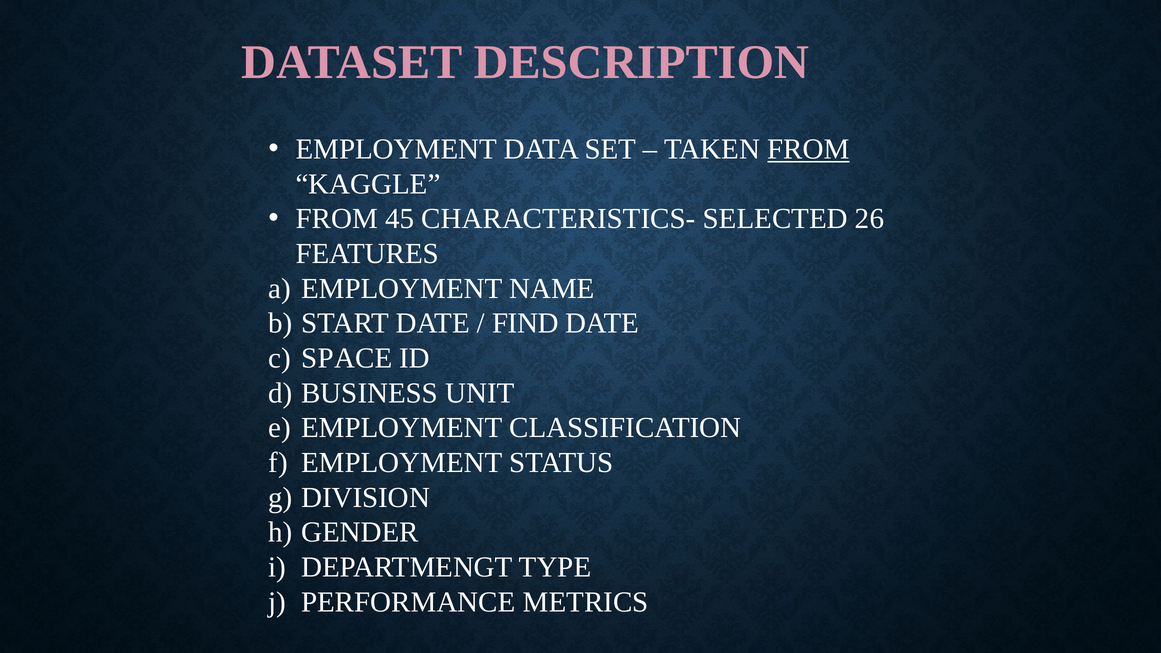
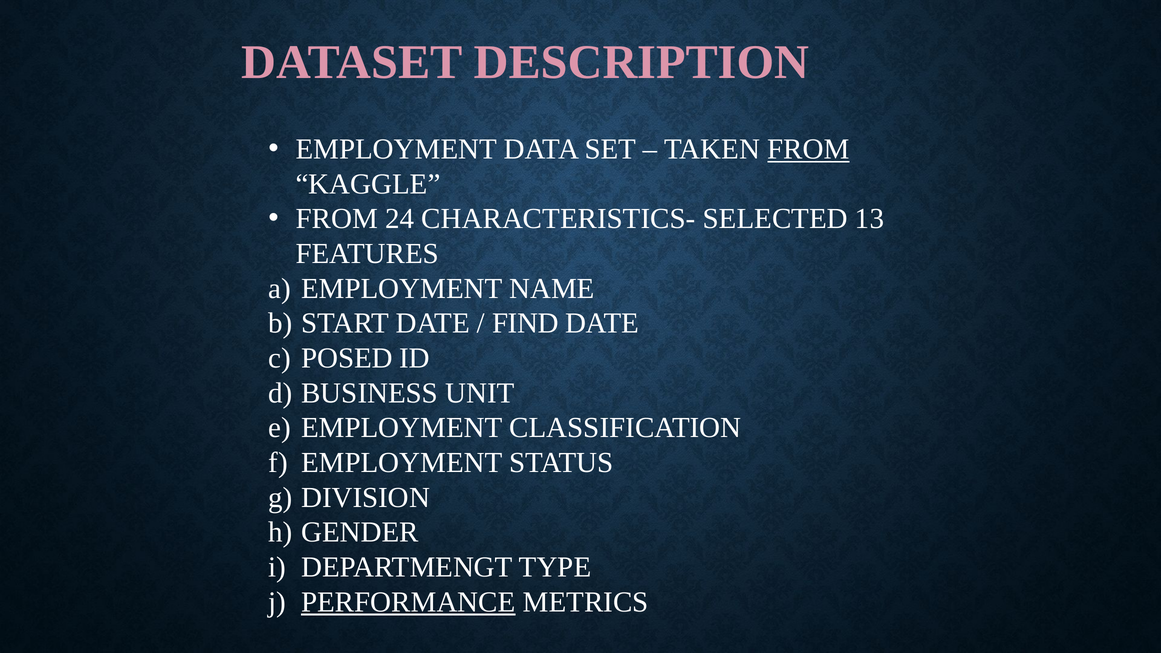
45: 45 -> 24 (400, 219)
26: 26 -> 13 (870, 219)
SPACE: SPACE -> POSED (347, 358)
PERFORMANCE underline: none -> present (408, 602)
